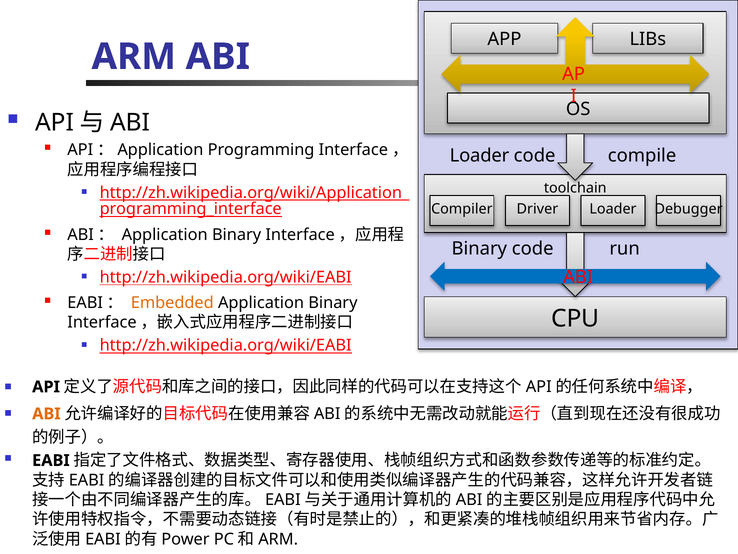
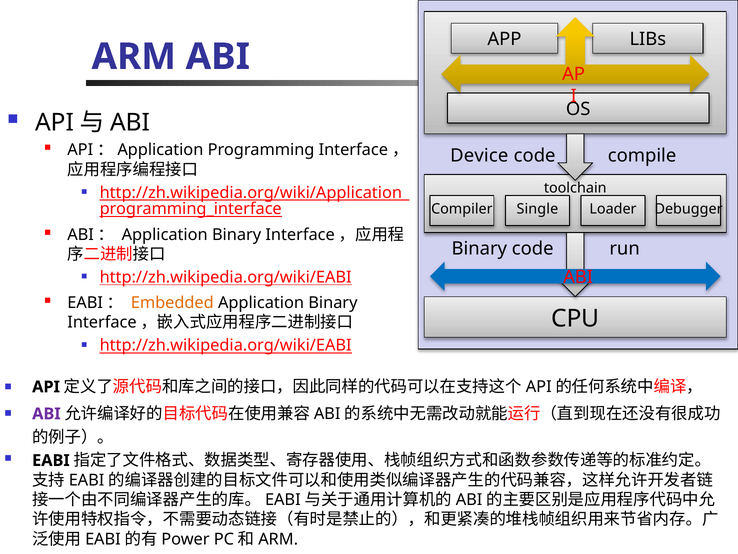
Loader: Loader -> Device (479, 155)
Driver: Driver -> Single (537, 209)
ABI colour: orange -> purple (46, 414)
